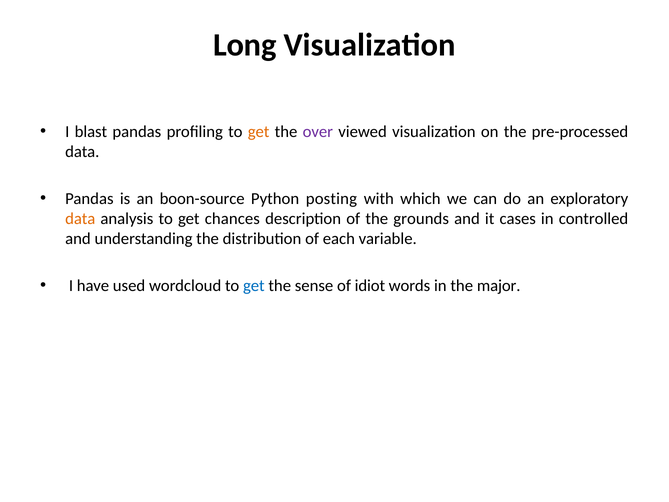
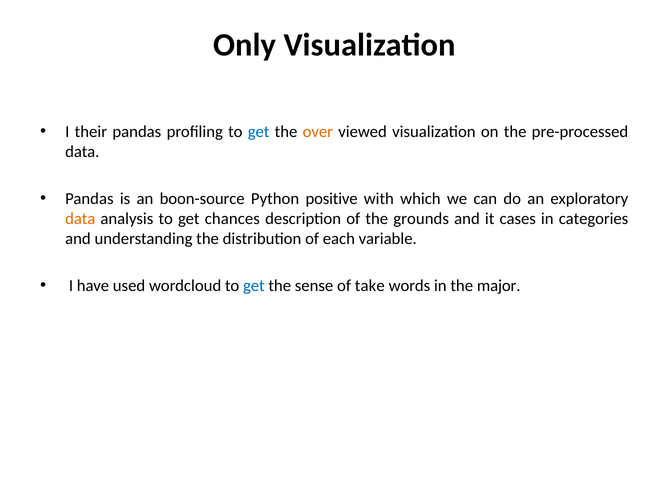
Long: Long -> Only (245, 45)
blast: blast -> their (91, 132)
get colour: orange -> blue (259, 132)
over colour: purple -> orange (318, 132)
posting: posting -> positive (332, 199)
controlled: controlled -> categories (594, 219)
idiot: idiot -> take (370, 285)
